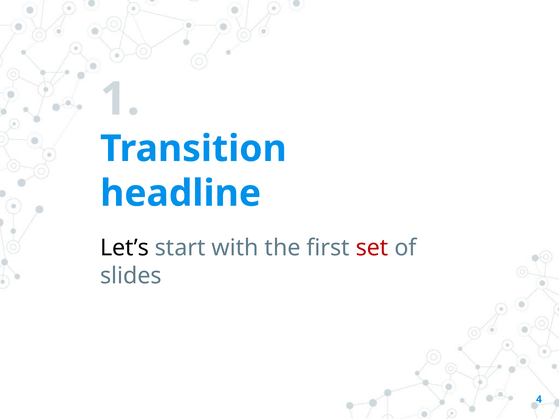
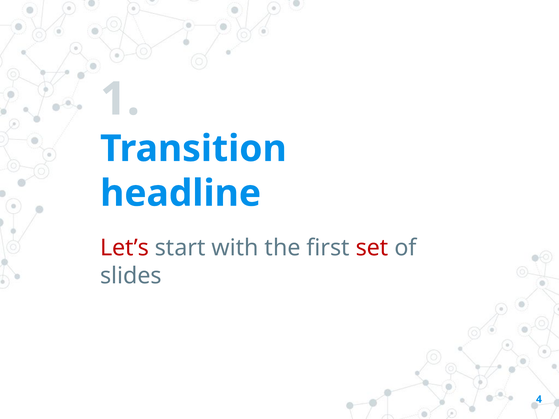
Let’s colour: black -> red (124, 248)
